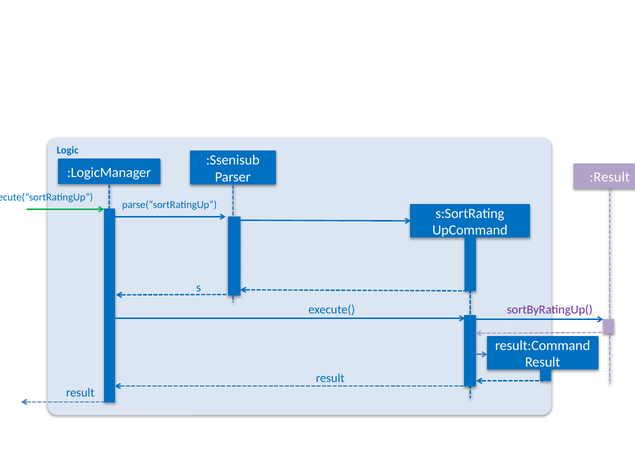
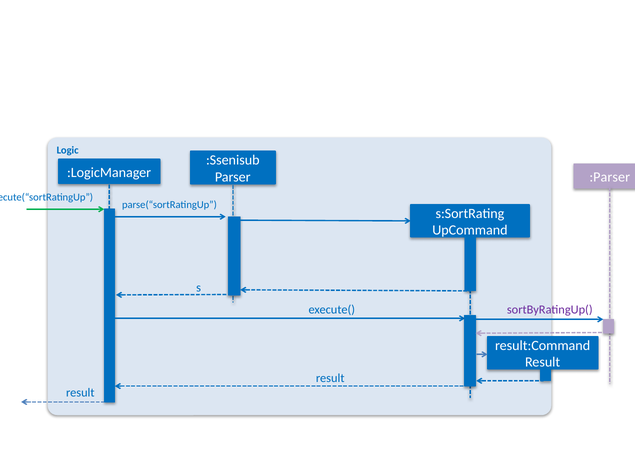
:Result: :Result -> :Parser (610, 177)
